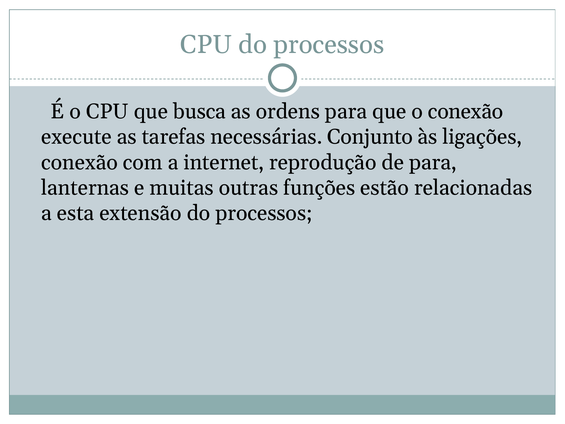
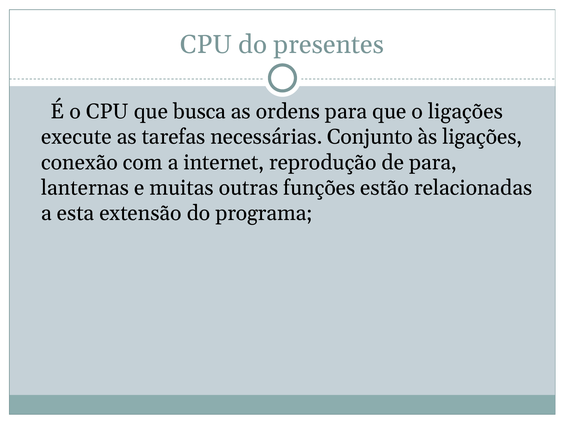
CPU do processos: processos -> presentes (329, 44)
o conexão: conexão -> ligações (465, 111)
extensão do processos: processos -> programa (264, 213)
